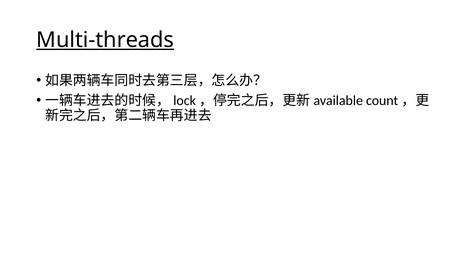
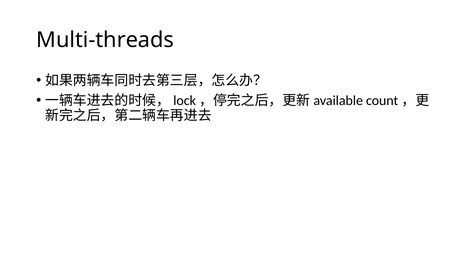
Multi-threads underline: present -> none (105, 40)
